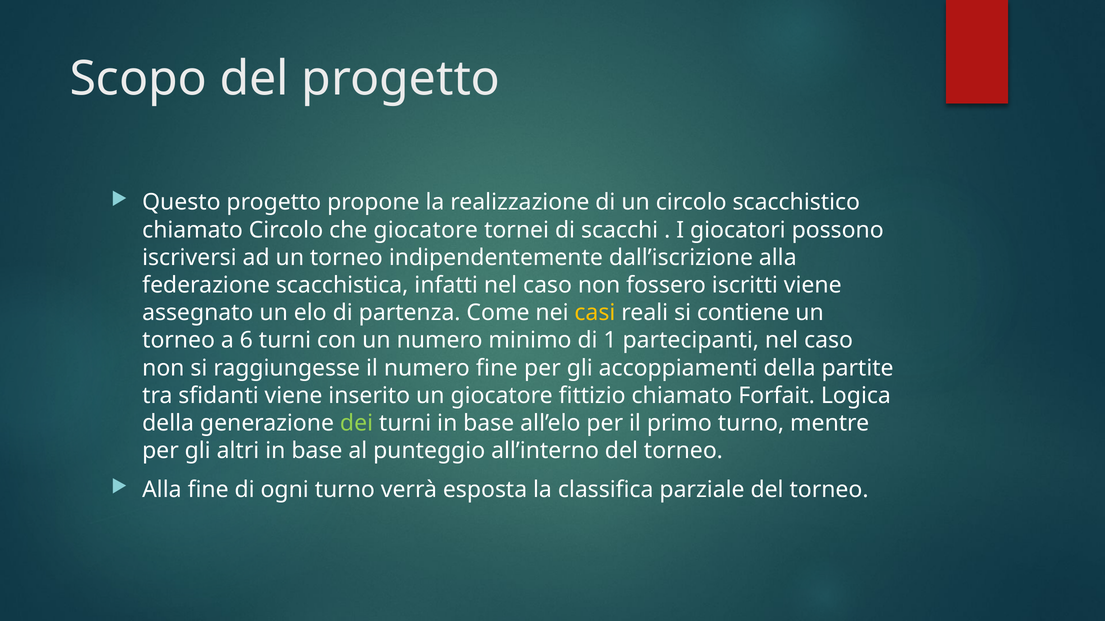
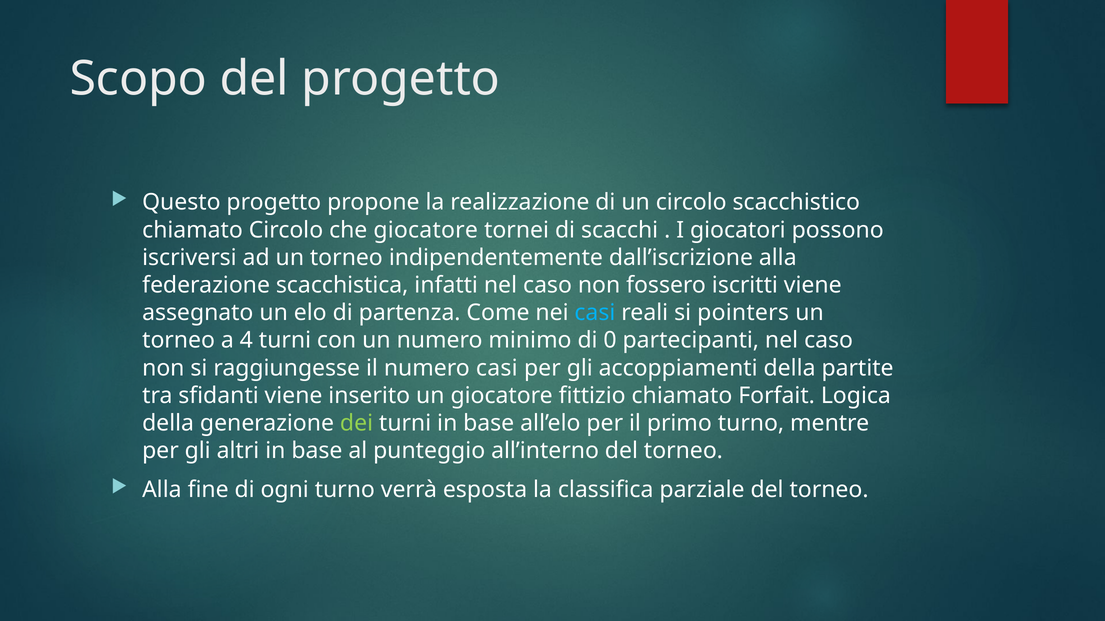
casi colour: yellow -> light blue (595, 313)
contiene: contiene -> pointers (743, 313)
6: 6 -> 4 (246, 341)
1: 1 -> 0 (610, 341)
numero fine: fine -> casi (497, 368)
